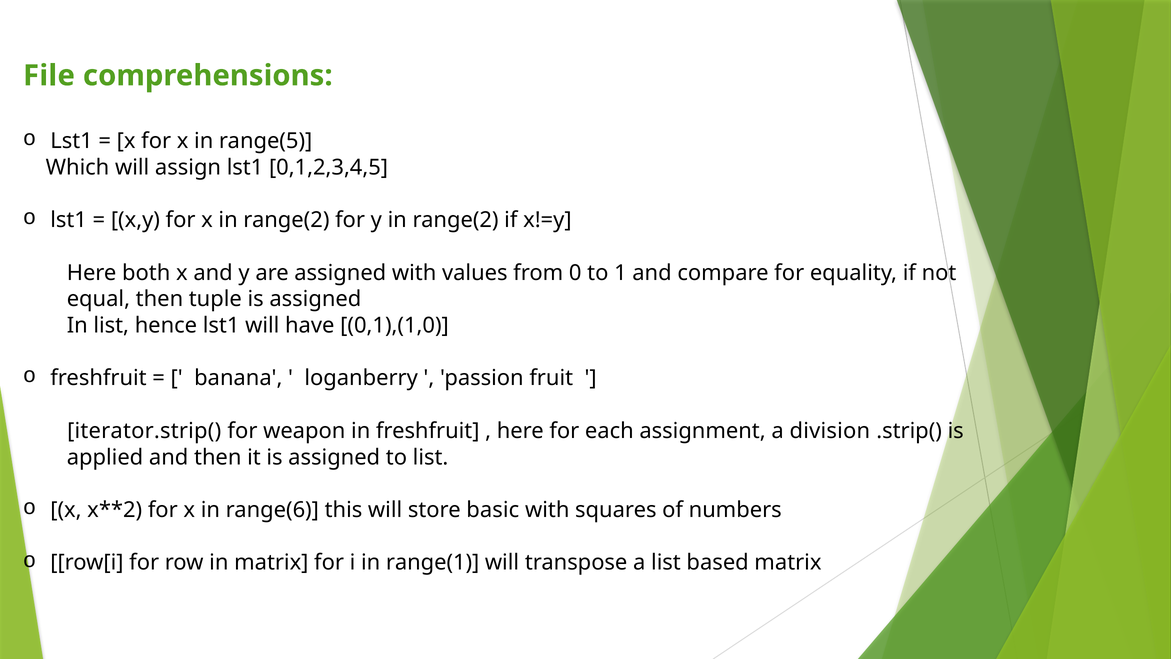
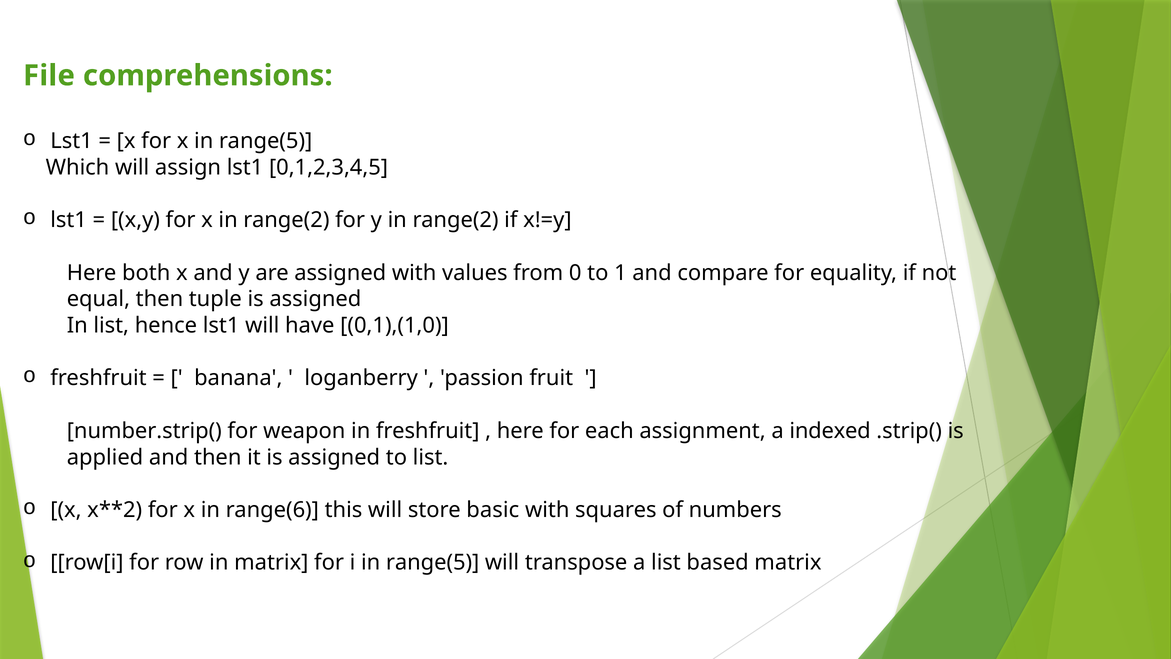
iterator.strip(: iterator.strip( -> number.strip( (144, 431)
division: division -> indexed (830, 431)
i in range(1: range(1 -> range(5 (433, 562)
